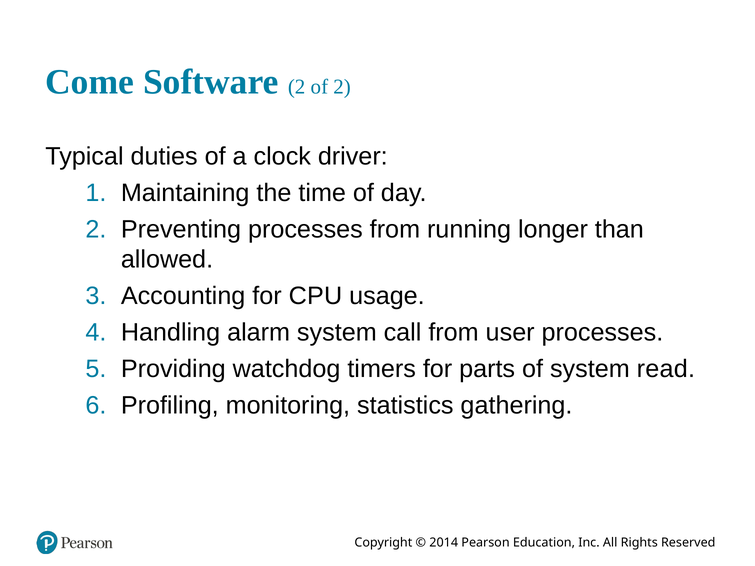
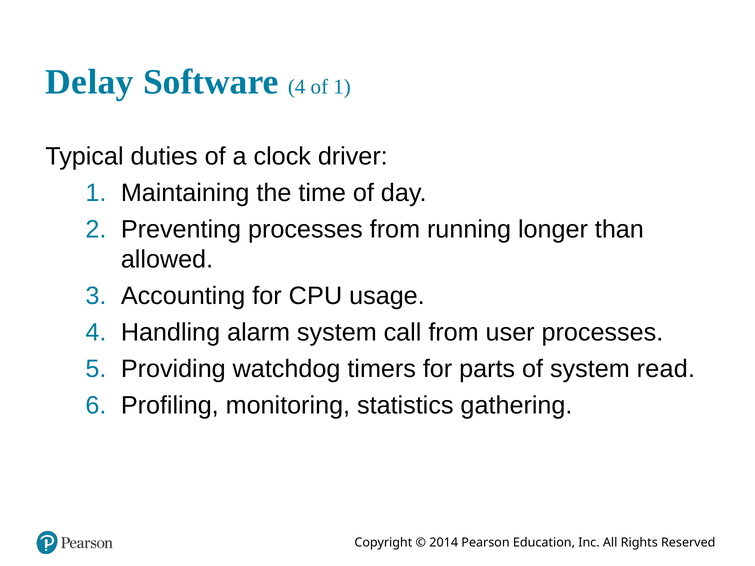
Come: Come -> Delay (90, 82)
Software 2: 2 -> 4 (297, 87)
of 2: 2 -> 1 (342, 87)
